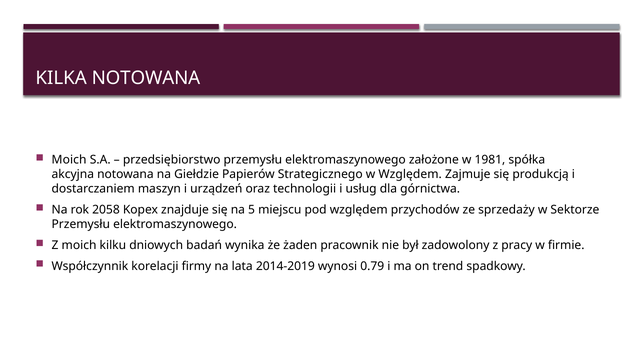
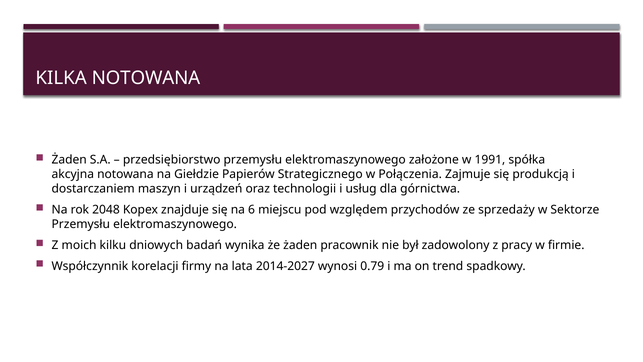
Moich: Moich -> Żaden (69, 160)
1981: 1981 -> 1991 (490, 160)
w Względem: Względem -> Połączenia (410, 174)
2058: 2058 -> 2048 (106, 210)
5: 5 -> 6 (252, 210)
2014-2019: 2014-2019 -> 2014-2027 (285, 266)
